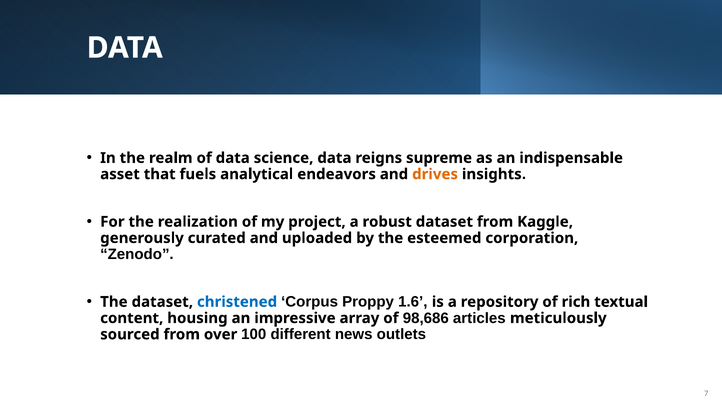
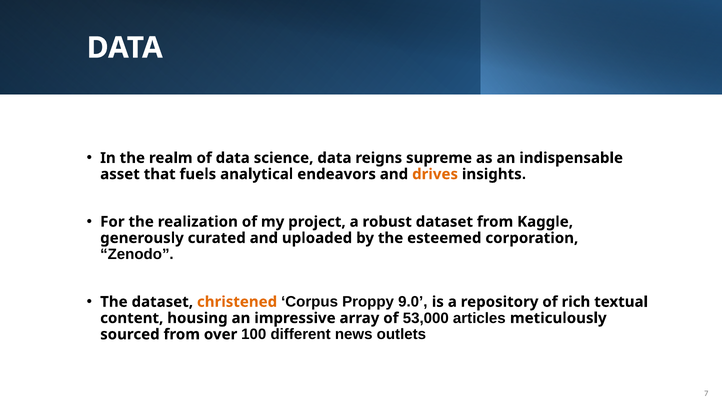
christened colour: blue -> orange (237, 302)
1.6: 1.6 -> 9.0 (413, 302)
98,686: 98,686 -> 53,000 (426, 318)
